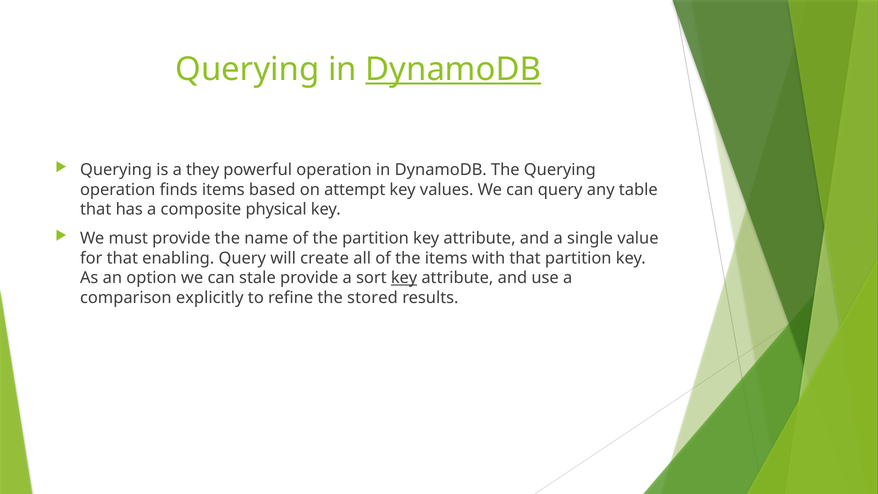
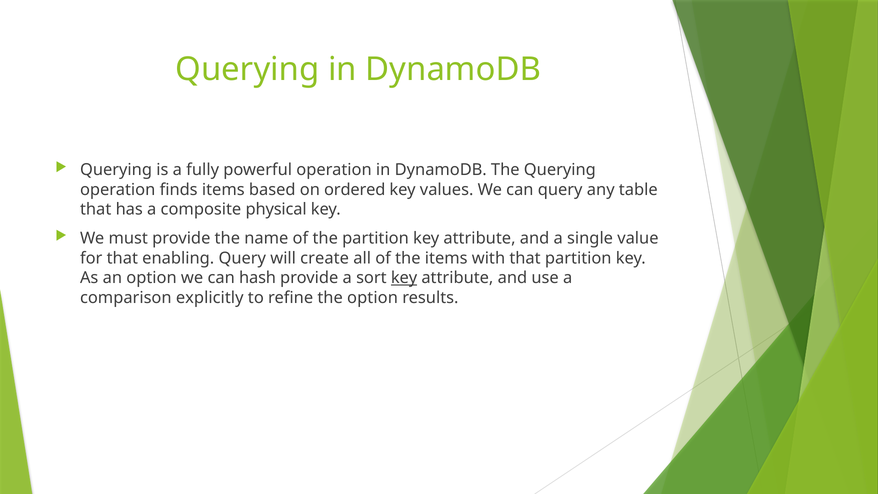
DynamoDB underline: present -> none (453, 69)
they: they -> fully (203, 170)
attempt: attempt -> ordered (355, 190)
stale: stale -> hash (258, 278)
the stored: stored -> option (373, 298)
